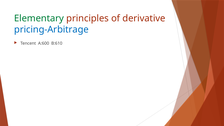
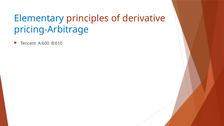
Elementary colour: green -> blue (39, 18)
